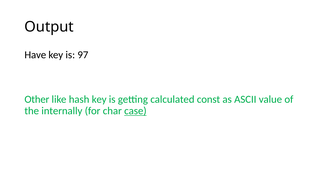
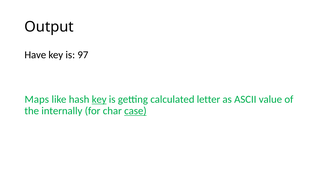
Other: Other -> Maps (37, 100)
key underline: none -> present (99, 100)
const: const -> letter (209, 100)
